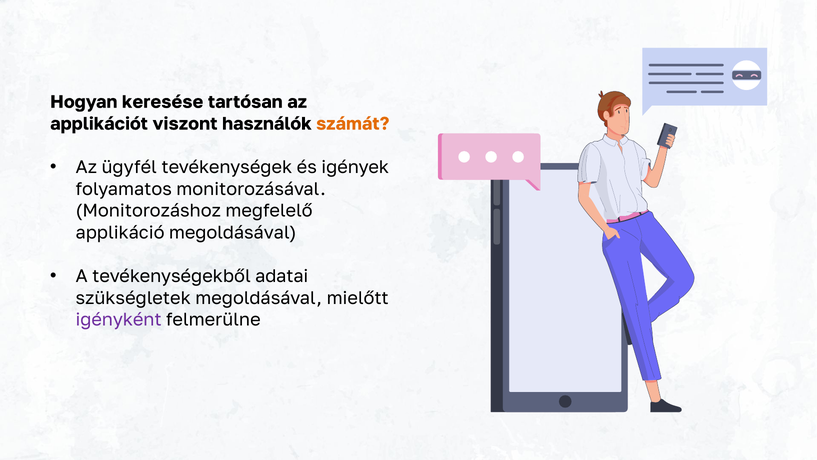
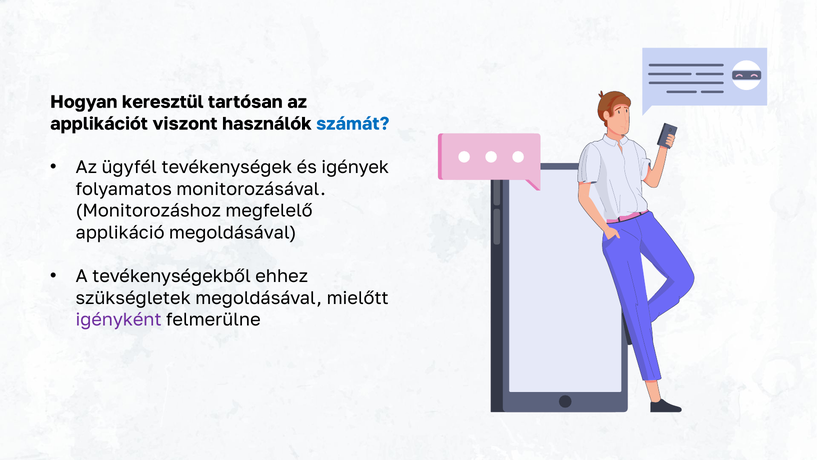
keresése: keresése -> keresztül (163, 102)
számát colour: orange -> blue (353, 124)
adatai: adatai -> ehhez (282, 276)
